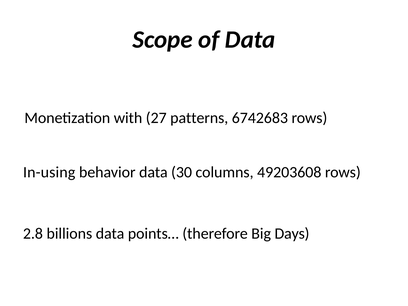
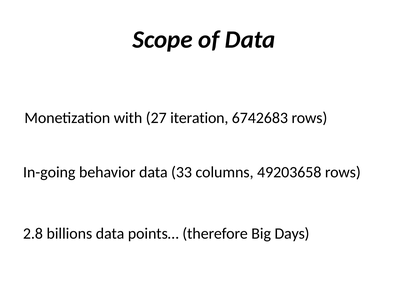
patterns: patterns -> iteration (199, 118)
In-using: In-using -> In-going (49, 172)
30: 30 -> 33 (182, 172)
49203608: 49203608 -> 49203658 (289, 172)
